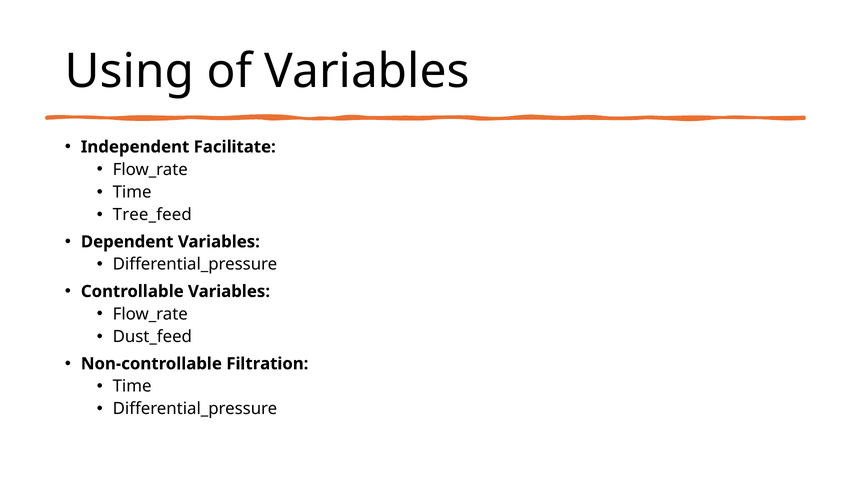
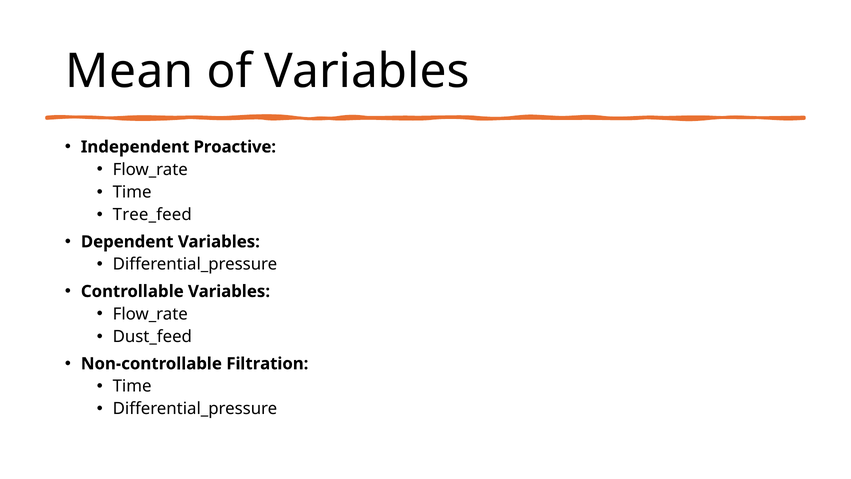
Using: Using -> Mean (129, 71)
Facilitate: Facilitate -> Proactive (235, 147)
